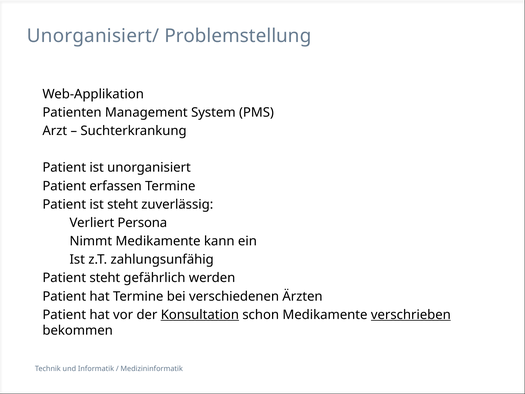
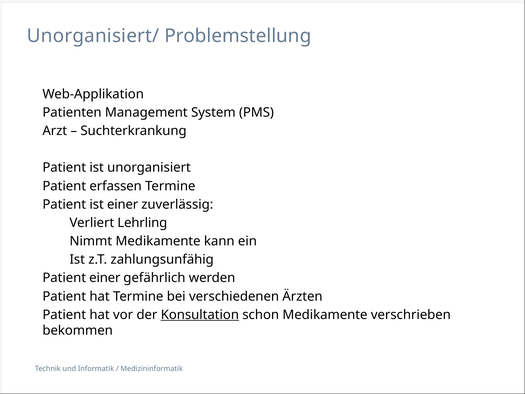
ist steht: steht -> einer (123, 204)
Persona: Persona -> Lehrling (142, 223)
steht: steht -> einer (105, 278)
verschrieben underline: present -> none (411, 315)
